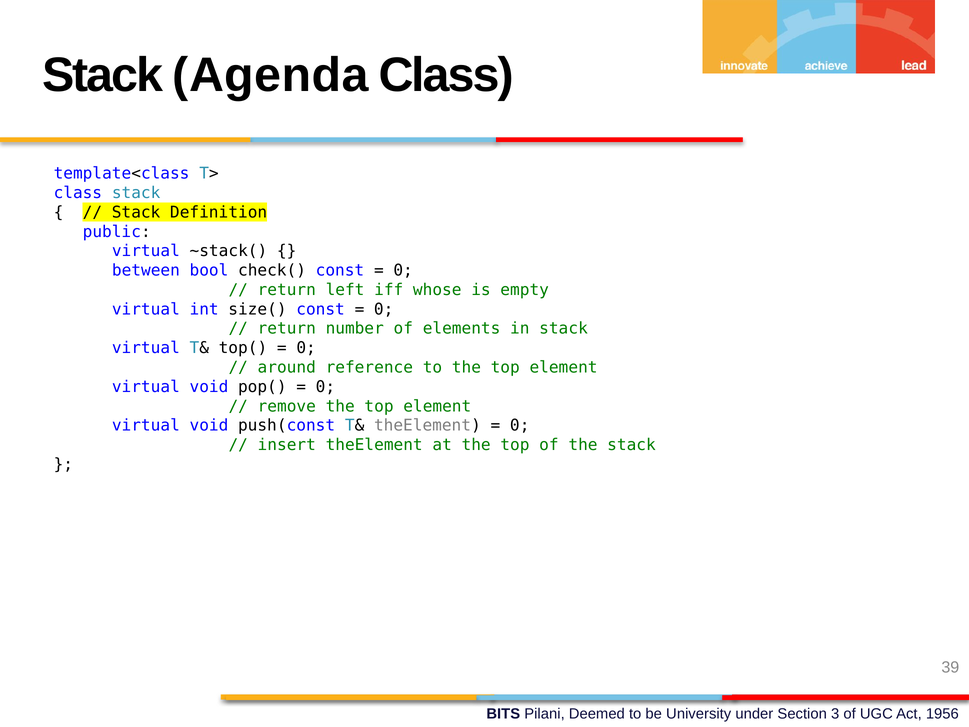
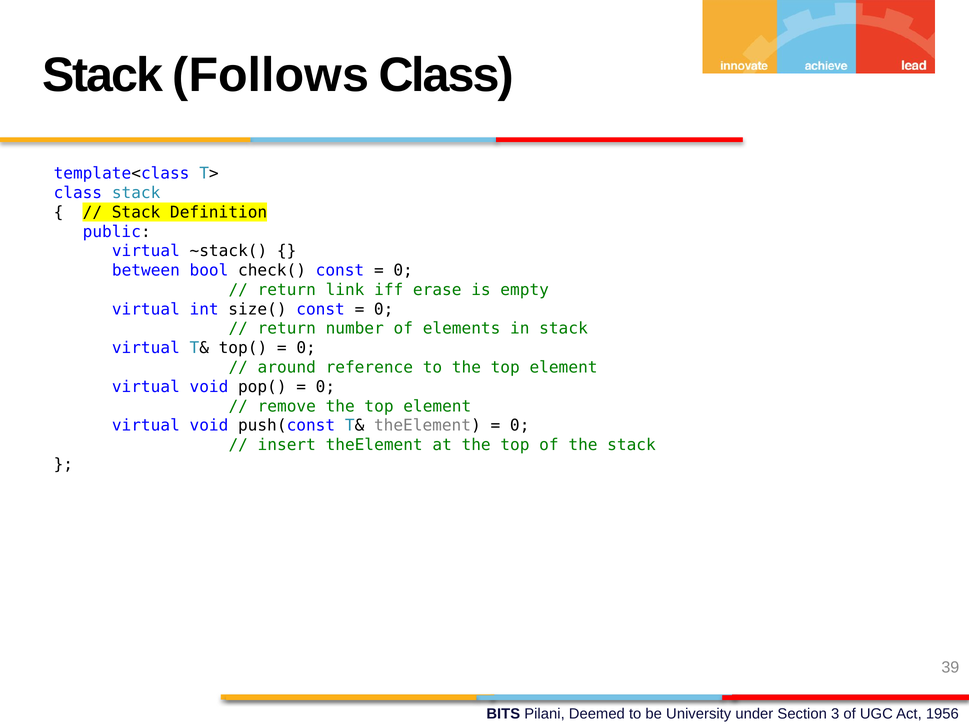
Agenda: Agenda -> Follows (271, 75)
left: left -> link (345, 290)
whose: whose -> erase (437, 290)
